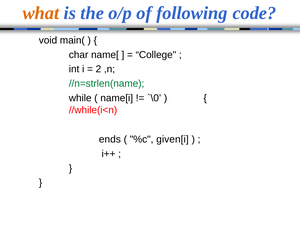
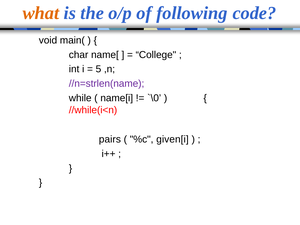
2: 2 -> 5 (98, 69)
//n=strlen(name colour: green -> purple (107, 84)
ends: ends -> pairs (110, 139)
